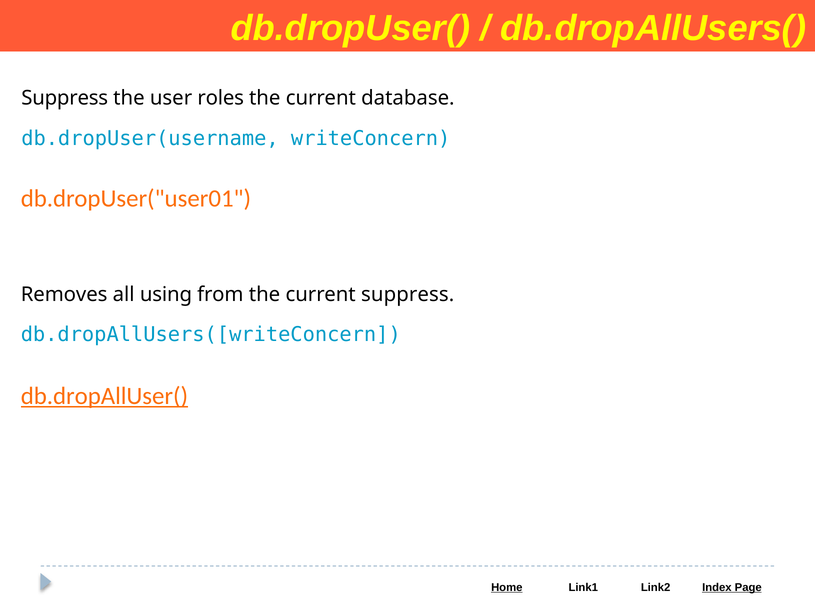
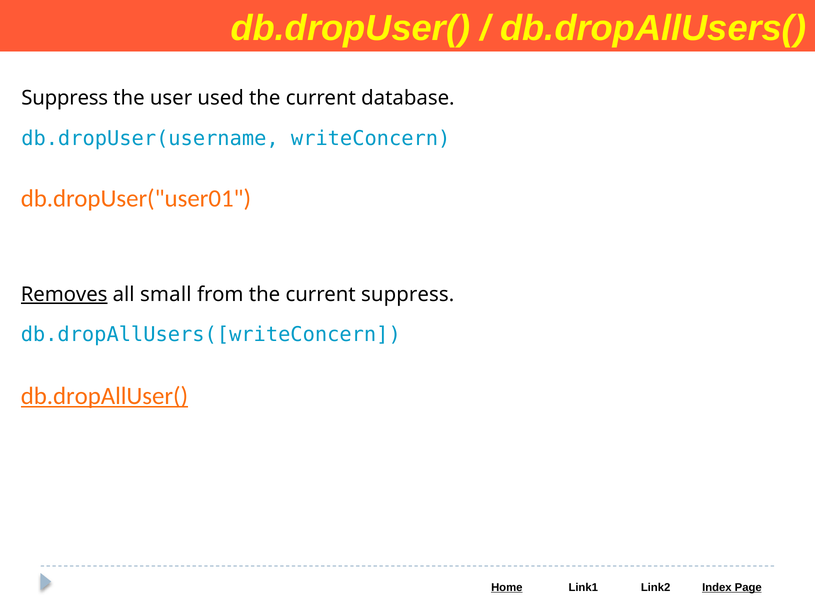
roles: roles -> used (221, 98)
Removes underline: none -> present (64, 295)
using: using -> small (166, 295)
